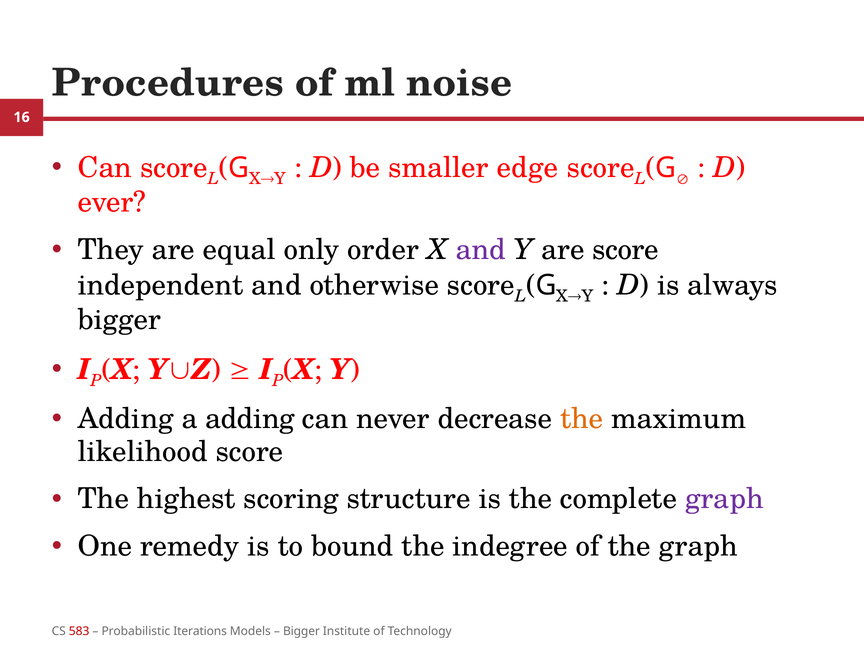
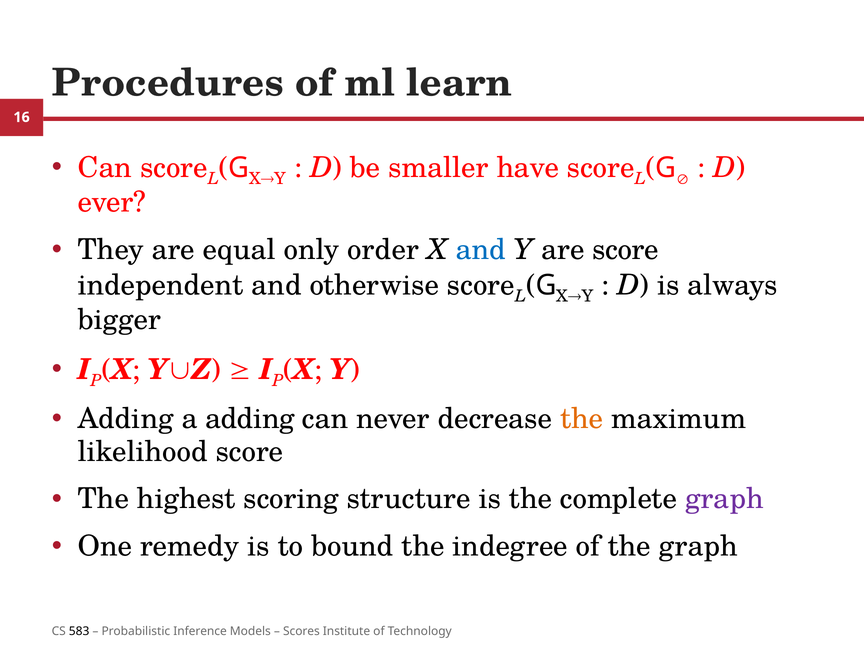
noise: noise -> learn (459, 83)
edge: edge -> have (528, 168)
and colour: purple -> blue (481, 250)
583 colour: red -> black (79, 632)
Iterations: Iterations -> Inference (200, 632)
Bigger: Bigger -> Scores (301, 632)
